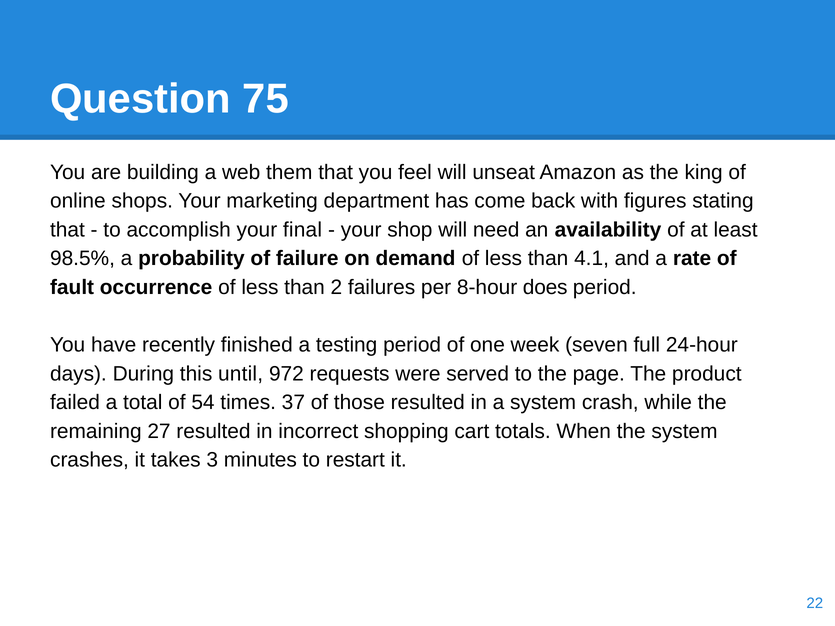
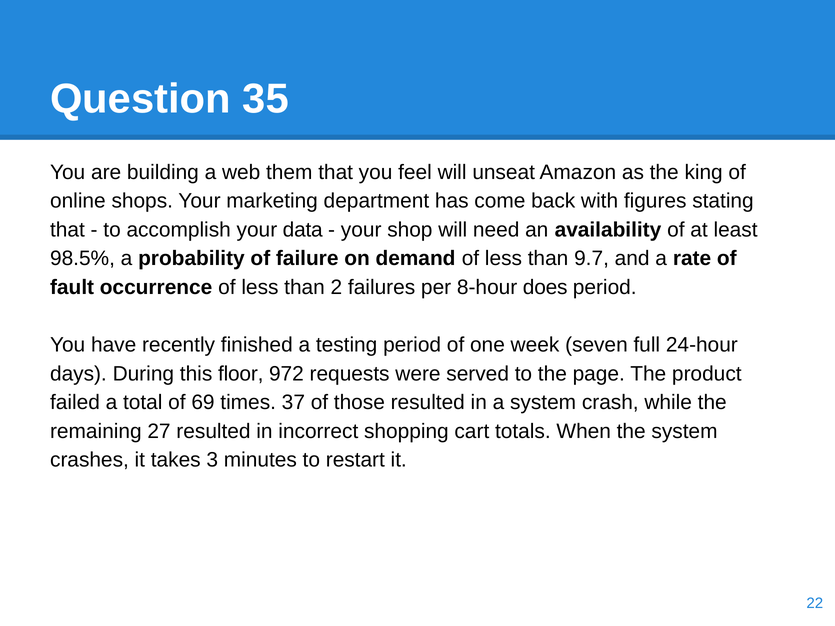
75: 75 -> 35 (266, 99)
final: final -> data (303, 230)
4.1: 4.1 -> 9.7 (592, 259)
until: until -> floor (241, 374)
54: 54 -> 69 (203, 403)
